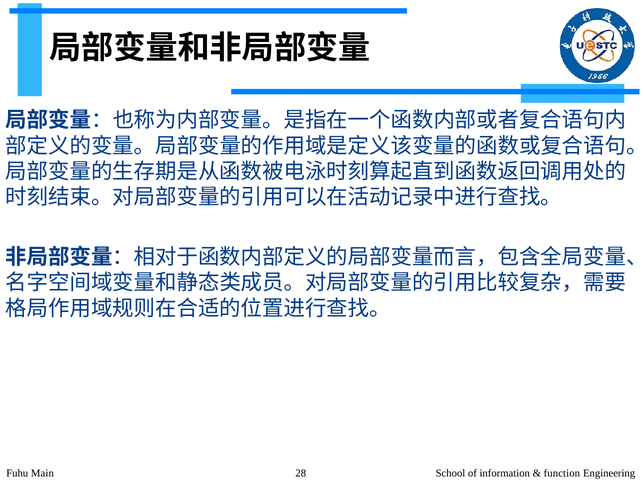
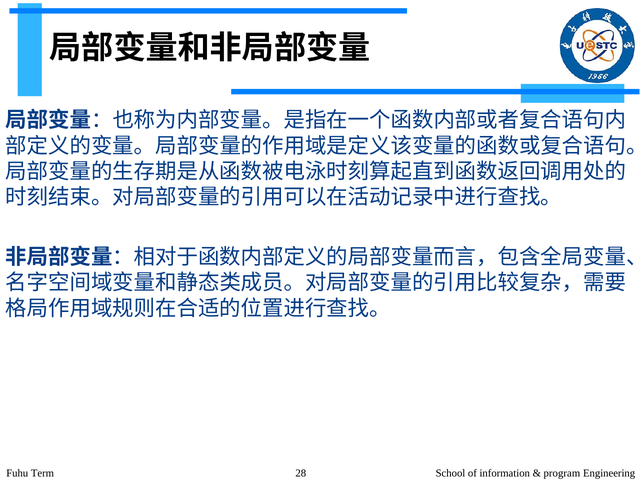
Main: Main -> Term (42, 474)
function: function -> program (562, 474)
